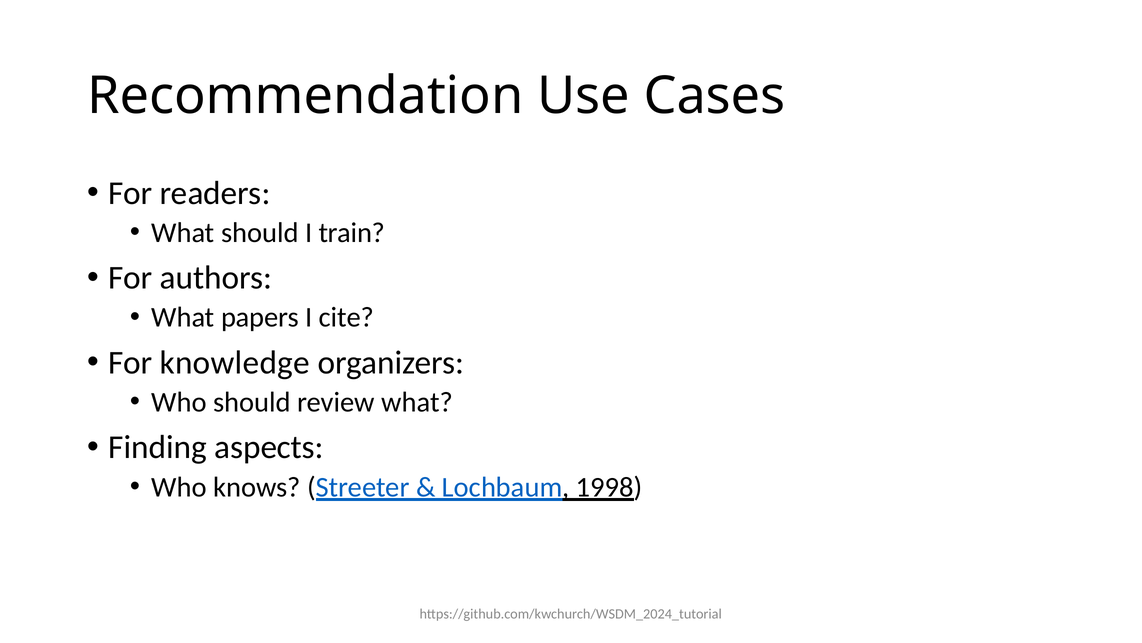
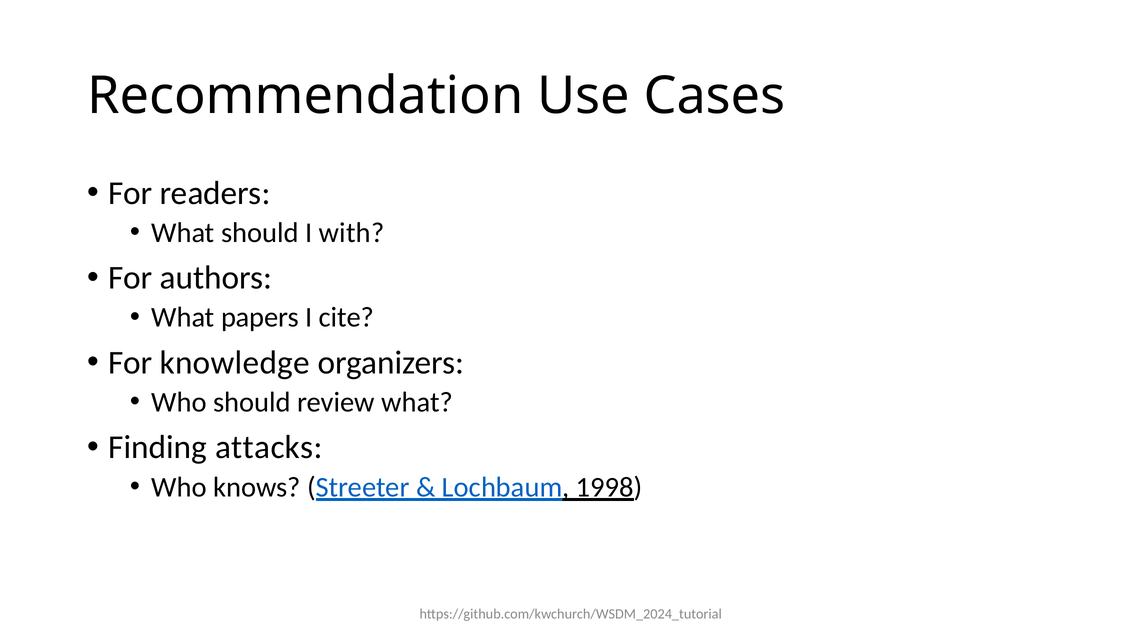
train: train -> with (352, 232)
aspects: aspects -> attacks (269, 447)
